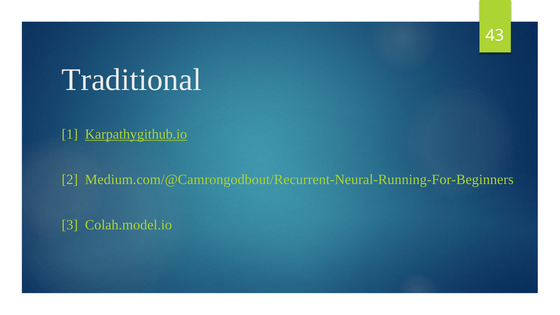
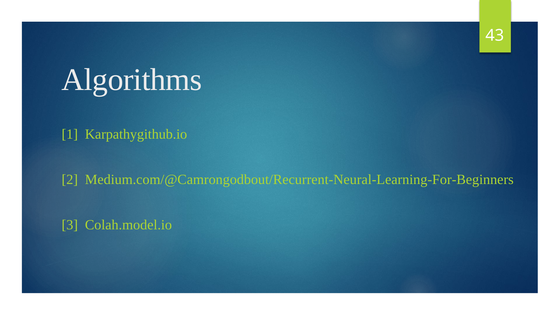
Traditional: Traditional -> Algorithms (132, 80)
Karpathygithub.io underline: present -> none (136, 134)
Medium.com/@Camrongodbout/Recurrent-Neural-Running-For-Beginners: Medium.com/@Camrongodbout/Recurrent-Neural-Running-For-Beginners -> Medium.com/@Camrongodbout/Recurrent-Neural-Learning-For-Beginners (299, 180)
